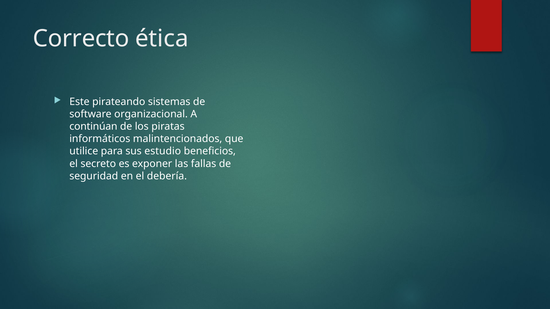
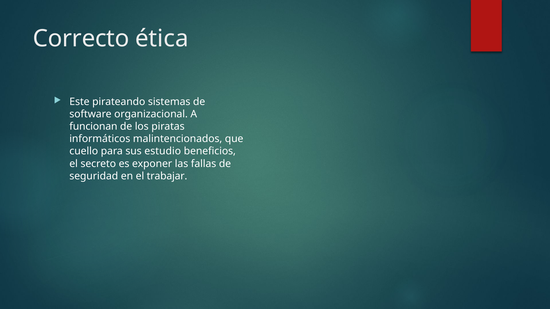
continúan: continúan -> funcionan (93, 127)
utilice: utilice -> cuello (84, 151)
debería: debería -> trabajar (167, 176)
